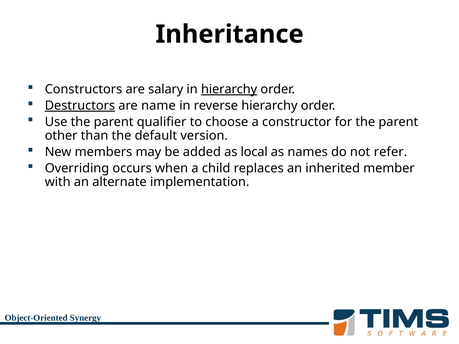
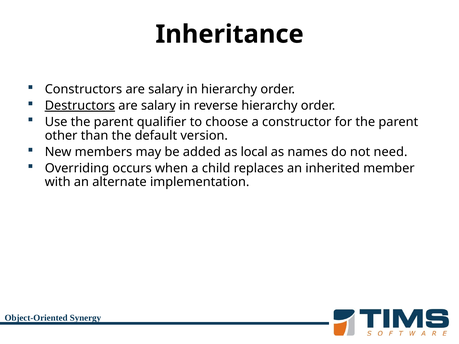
hierarchy underline: present -> none (229, 89)
name: name -> salary (159, 106)
refer: refer -> need (391, 152)
